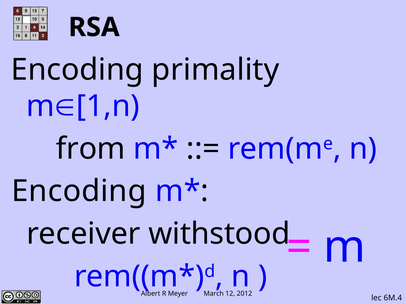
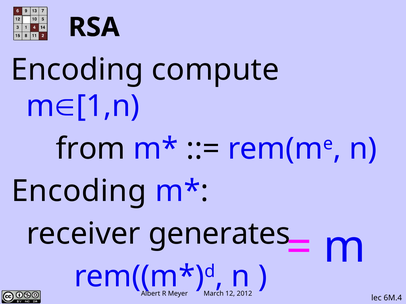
primality: primality -> compute (215, 70)
withstood: withstood -> generates (219, 234)
